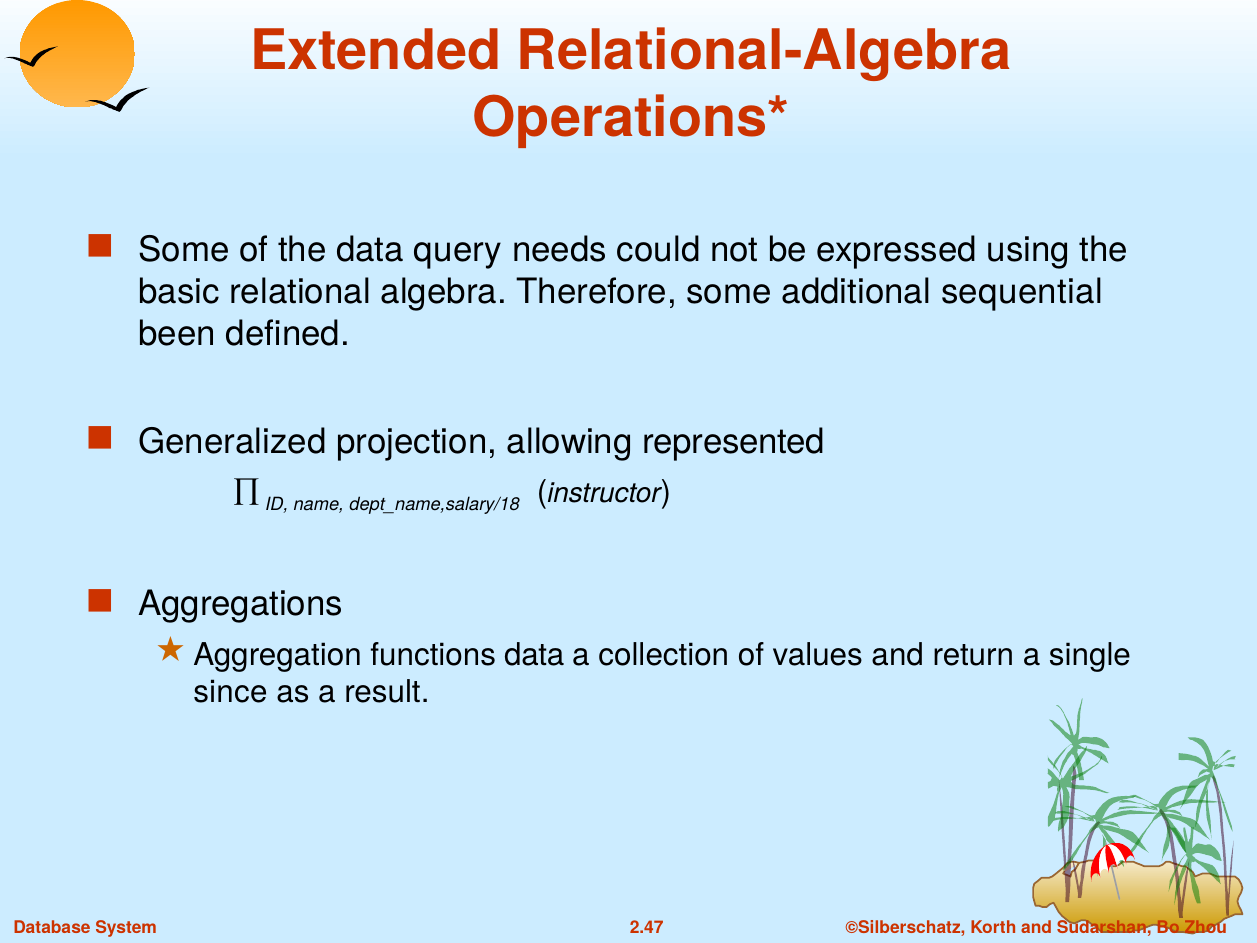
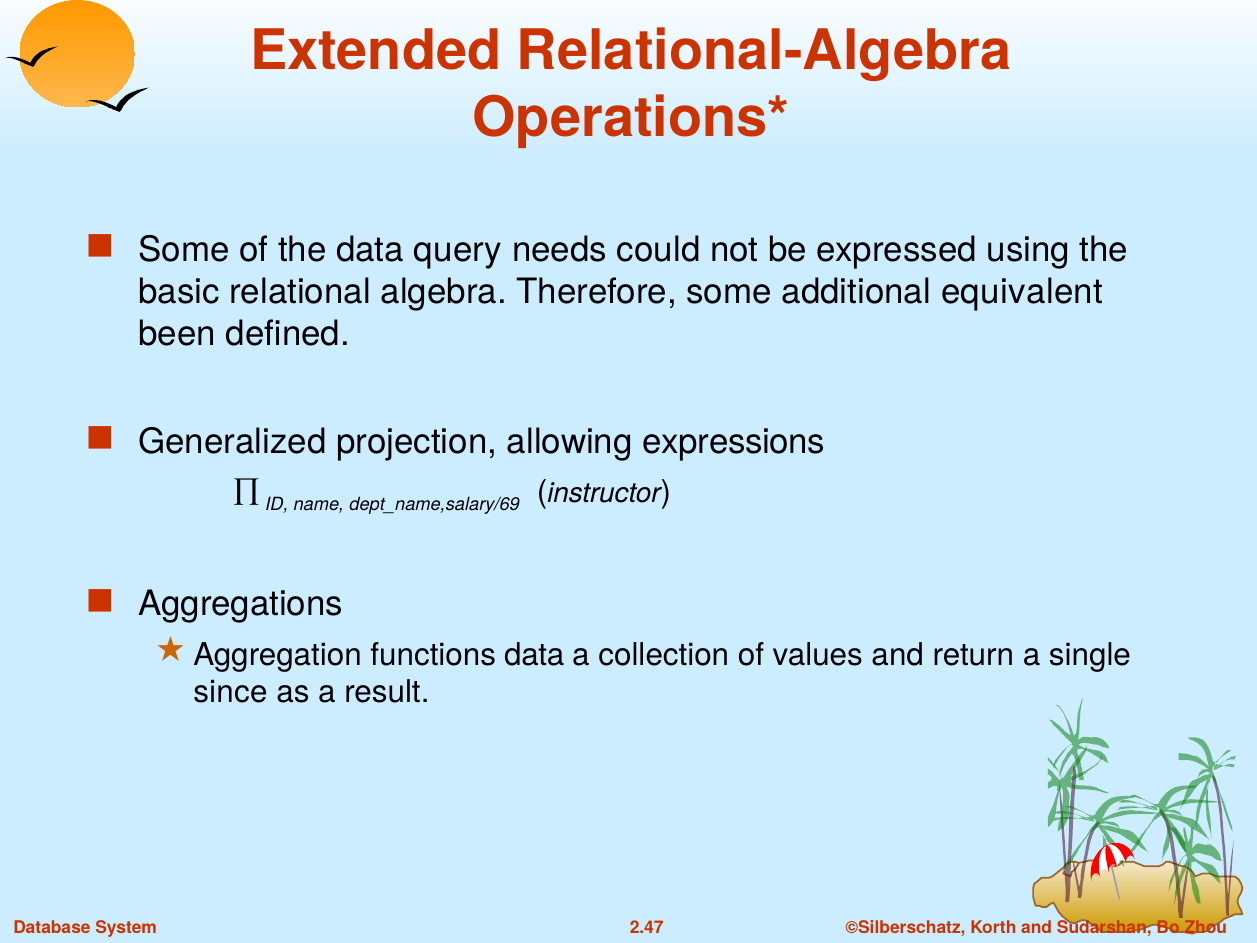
sequential: sequential -> equivalent (1022, 292)
represented: represented -> expressions (734, 442)
dept_name,salary/18: dept_name,salary/18 -> dept_name,salary/69 (435, 505)
